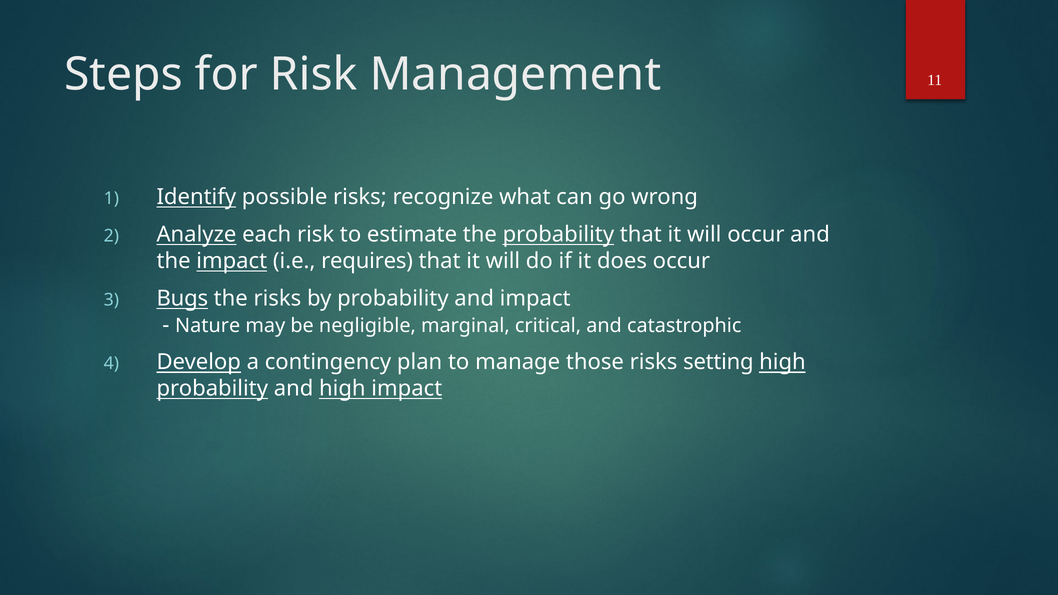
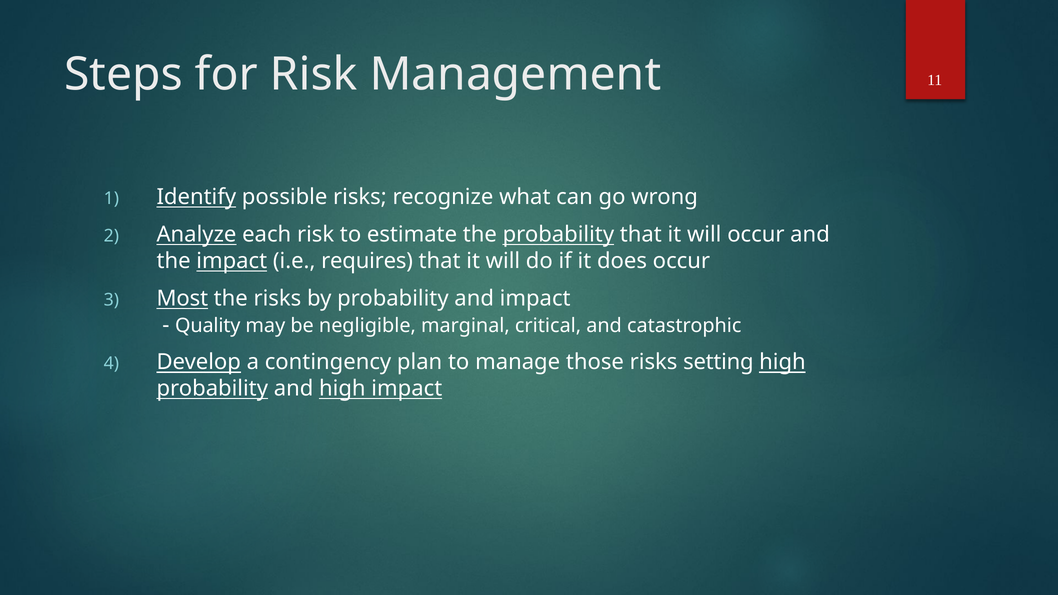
Bugs: Bugs -> Most (182, 298)
Nature: Nature -> Quality (208, 326)
